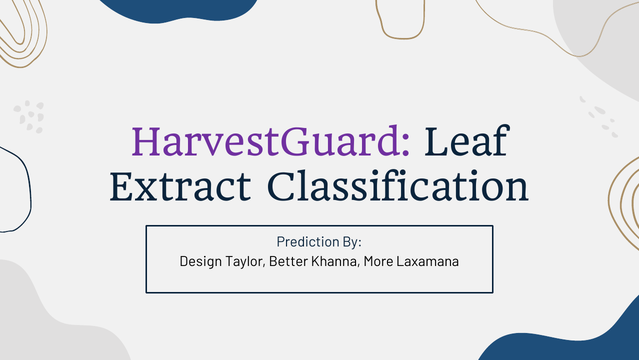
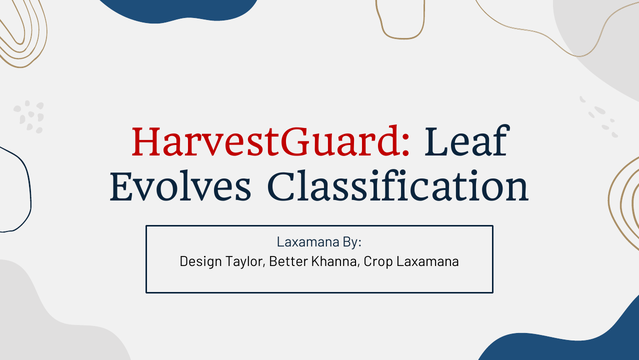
HarvestGuard colour: purple -> red (271, 143)
Extract: Extract -> Evolves (181, 188)
Prediction: Prediction -> Laxamana (308, 242)
More: More -> Crop (378, 261)
